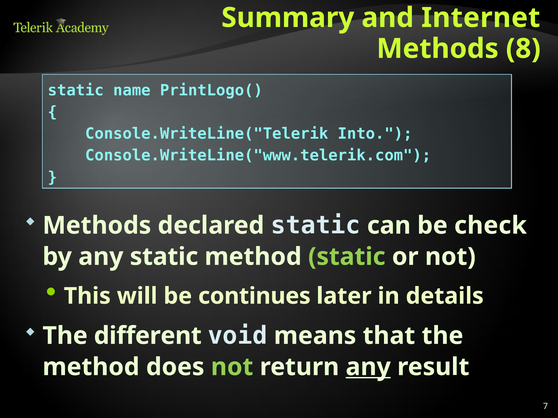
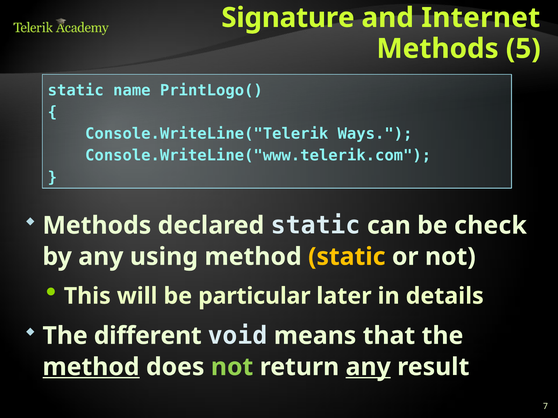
Summary: Summary -> Signature (288, 18)
8: 8 -> 5 (523, 49)
Into: Into -> Ways (375, 134)
any static: static -> using (164, 257)
static colour: light green -> yellow (347, 257)
continues: continues -> particular (254, 296)
method underline: none -> present (91, 367)
